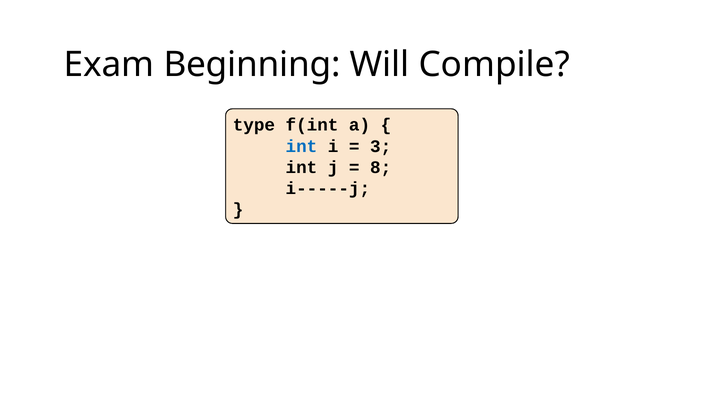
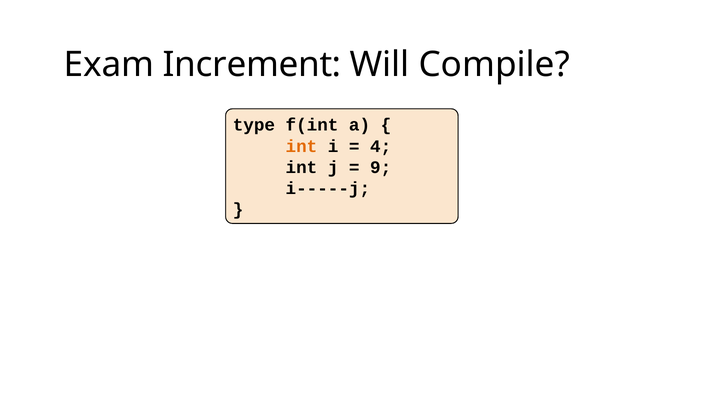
Beginning: Beginning -> Increment (252, 65)
int colour: blue -> orange (301, 146)
3: 3 -> 4 (381, 146)
8: 8 -> 9 (381, 167)
